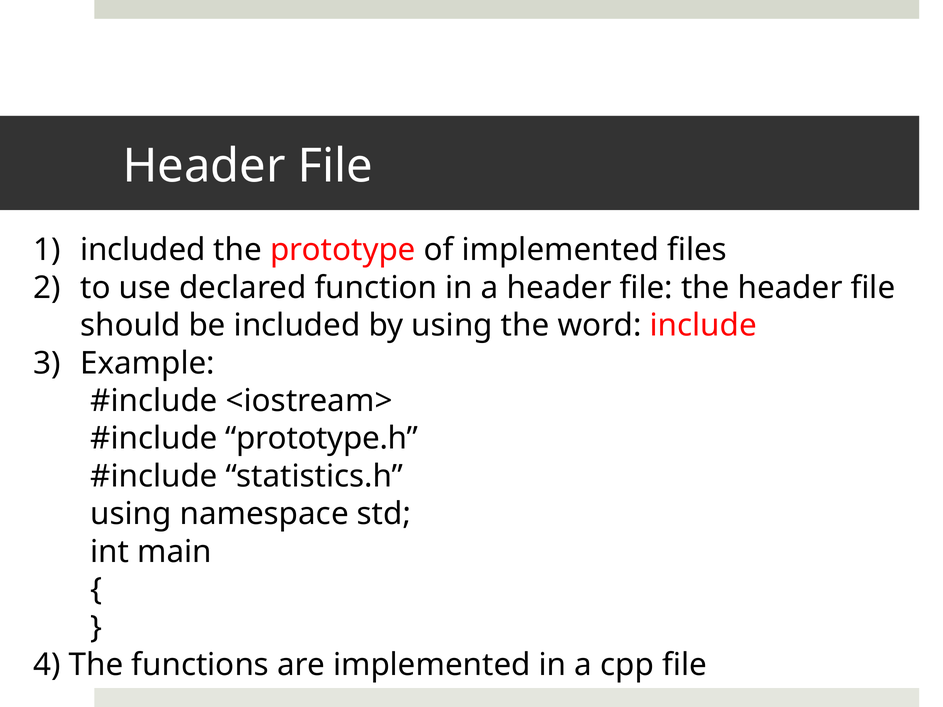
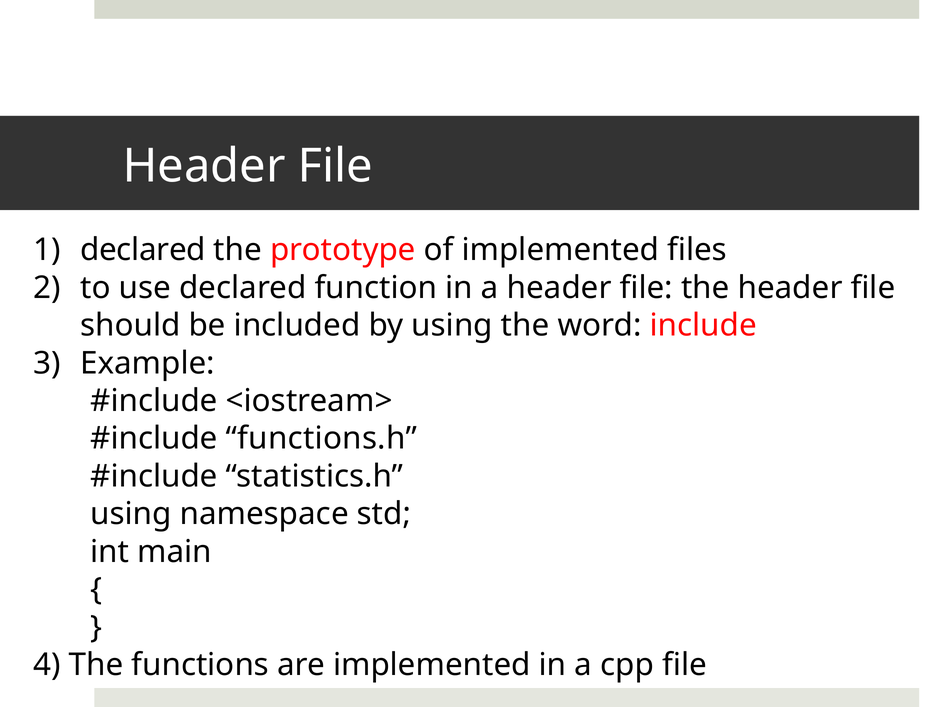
included: included -> declared (143, 250)
prototype.h: prototype.h -> functions.h (321, 439)
